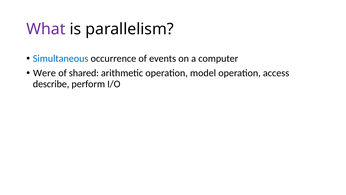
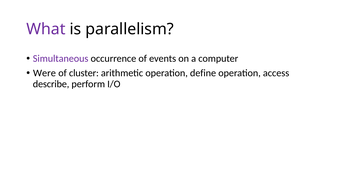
Simultaneous colour: blue -> purple (61, 58)
shared: shared -> cluster (84, 73)
model: model -> define (203, 73)
